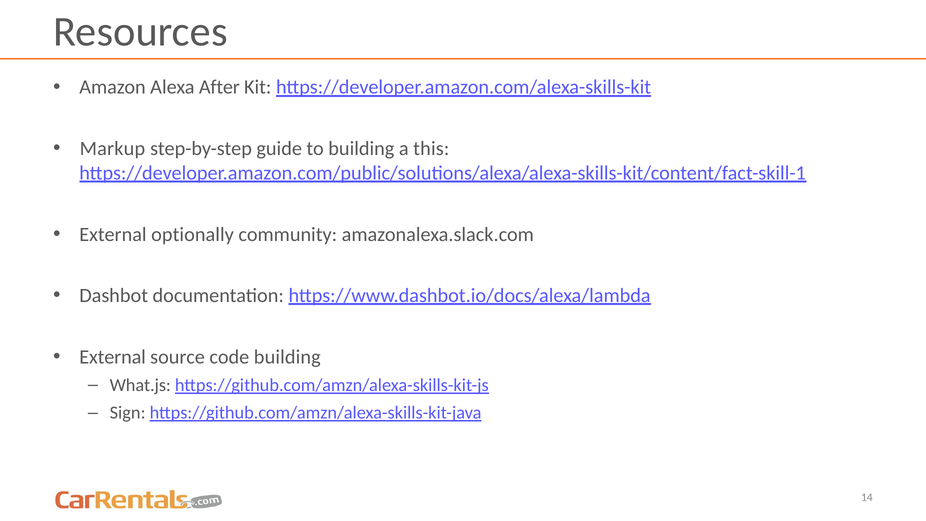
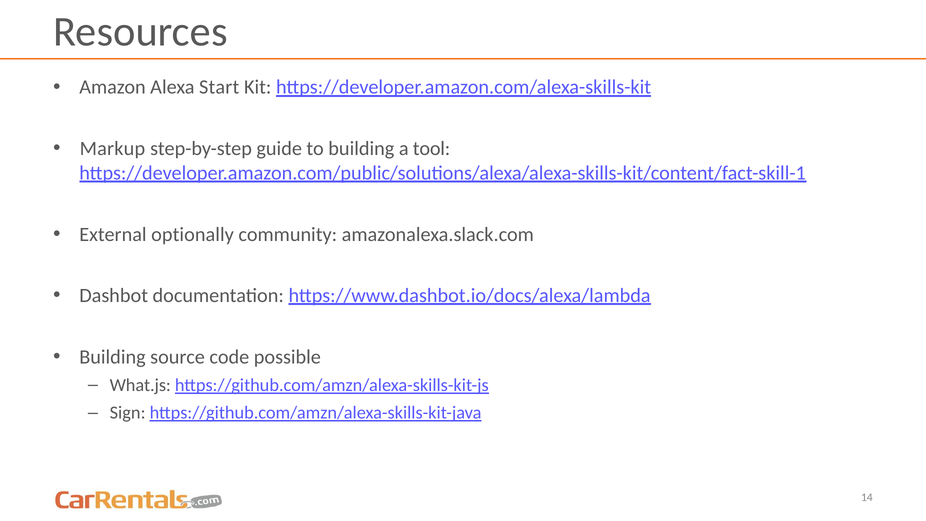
After: After -> Start (219, 87)
this: this -> tool (432, 149)
External: External -> Building (112, 357)
code building: building -> possible (287, 357)
